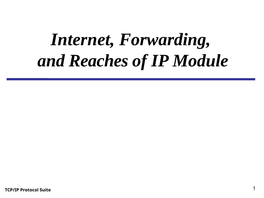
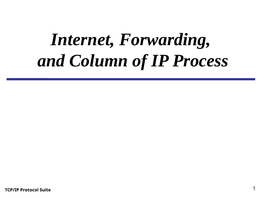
Reaches: Reaches -> Column (99, 61)
Module: Module -> Process (200, 61)
